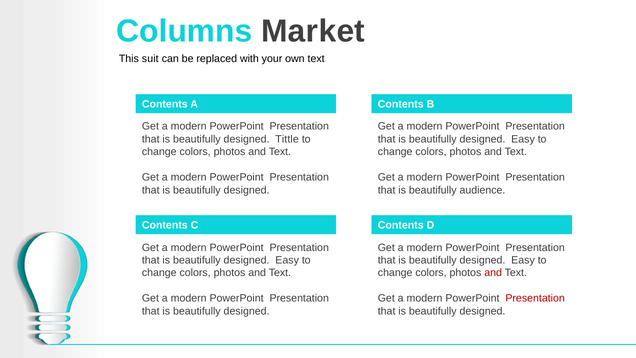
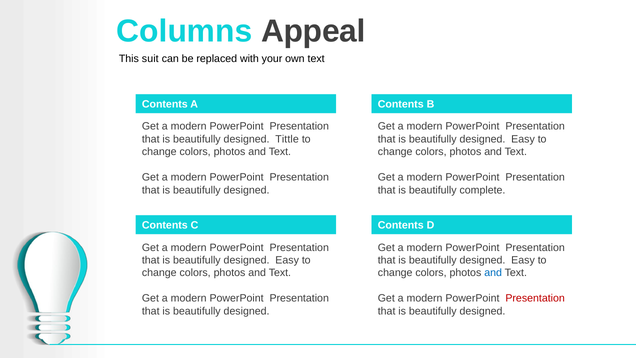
Market: Market -> Appeal (313, 31)
audience: audience -> complete (482, 190)
and colour: red -> blue (493, 273)
